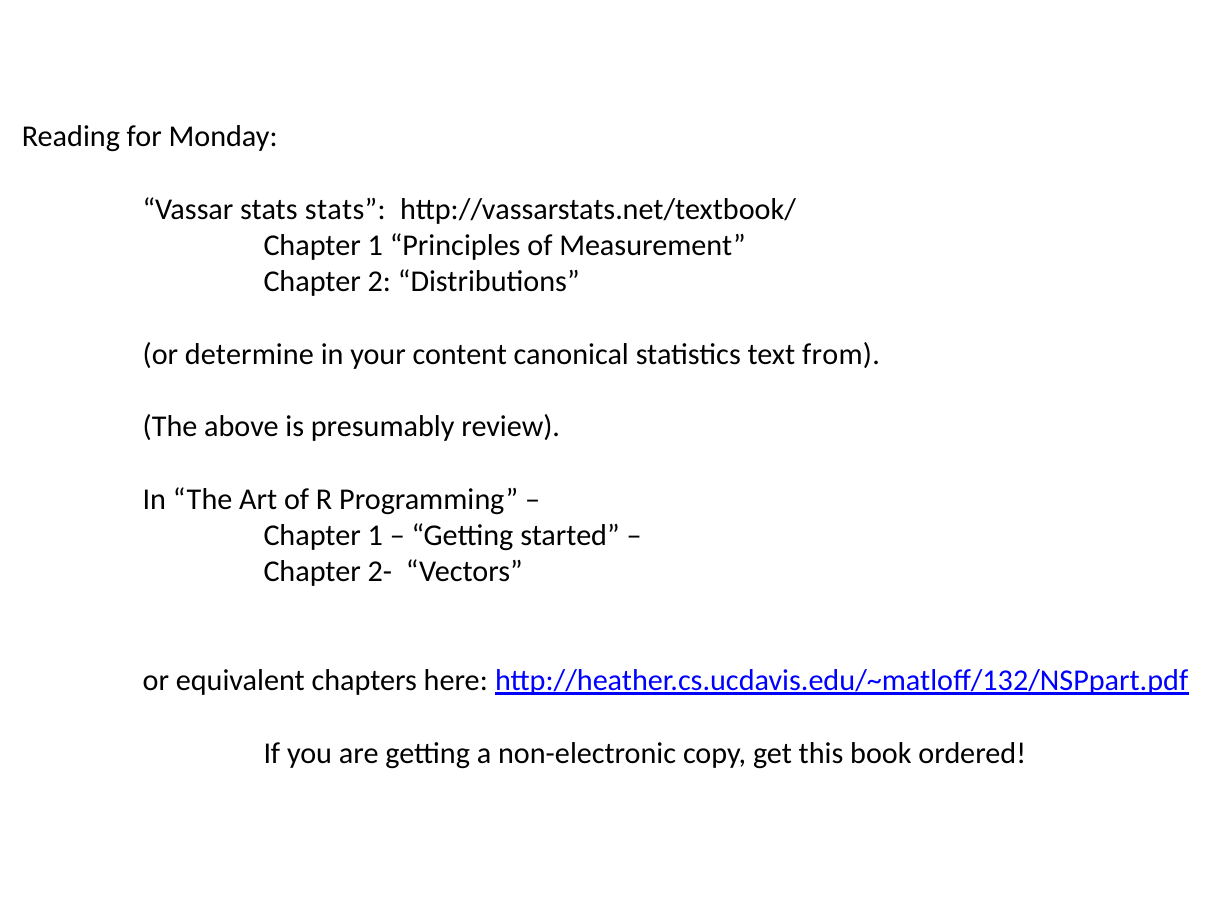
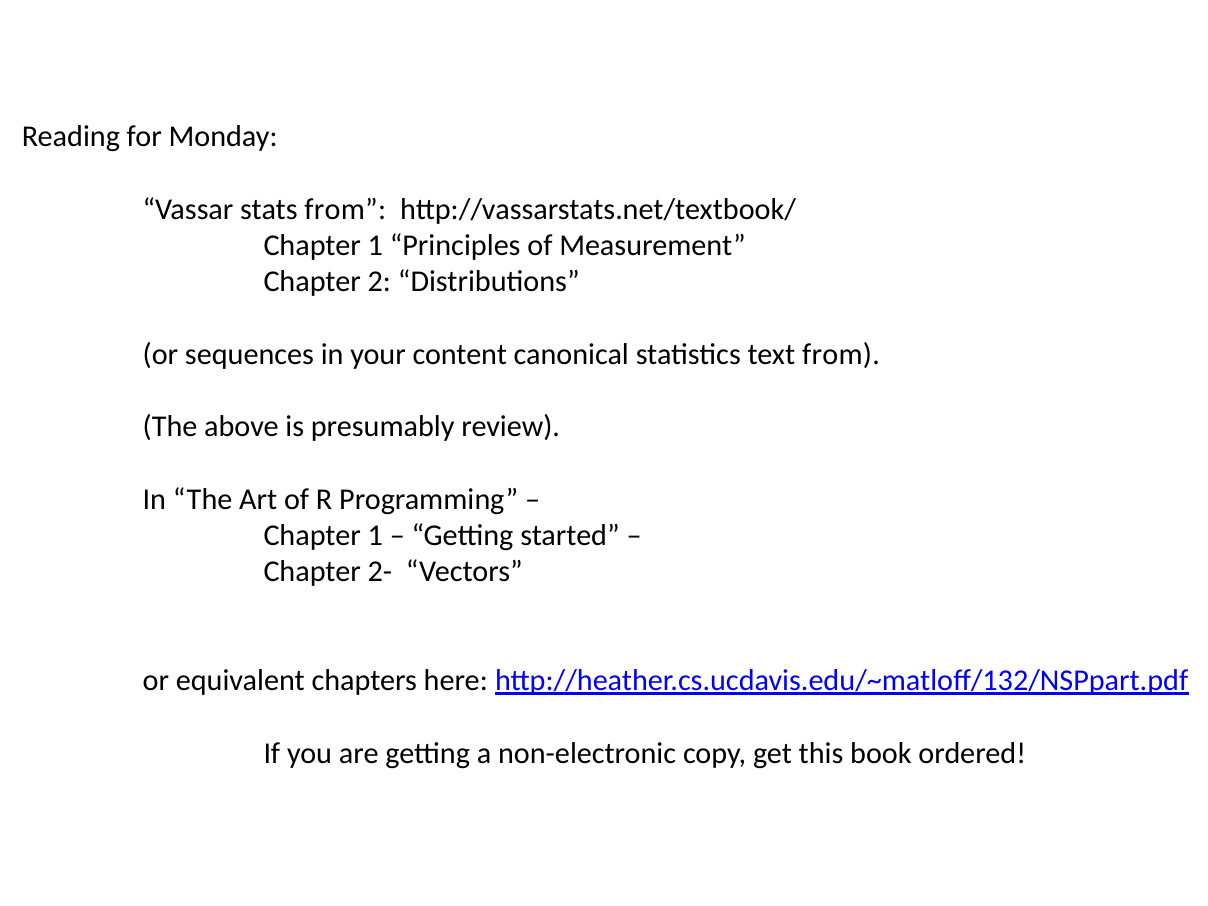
stats stats: stats -> from (345, 209)
determine: determine -> sequences (249, 354)
